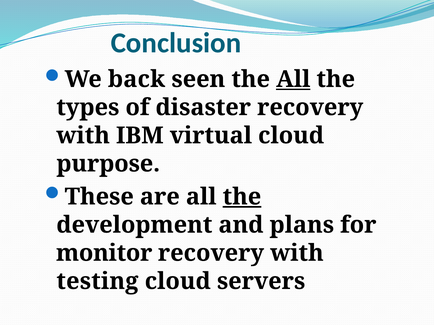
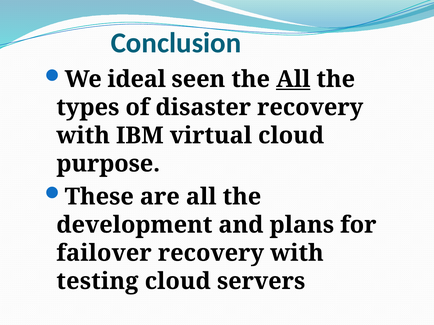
back: back -> ideal (137, 79)
the underline: present -> none (242, 197)
monitor: monitor -> failover (104, 253)
